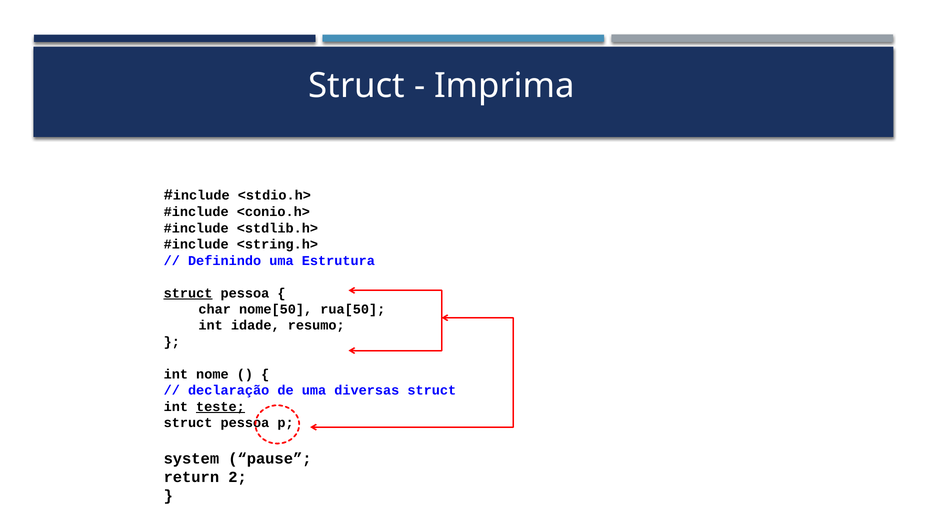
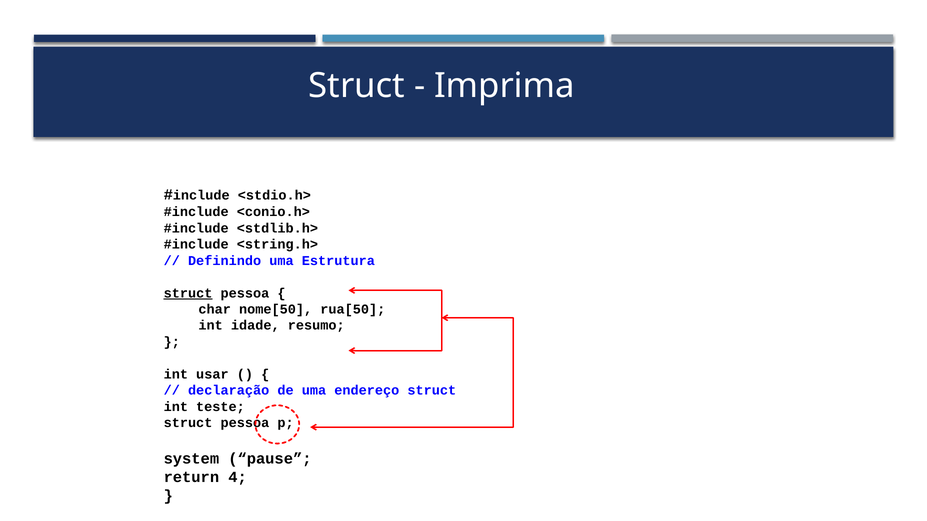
nome: nome -> usar (212, 374)
diversas: diversas -> endereço (367, 391)
teste underline: present -> none (220, 407)
2: 2 -> 4 (238, 478)
